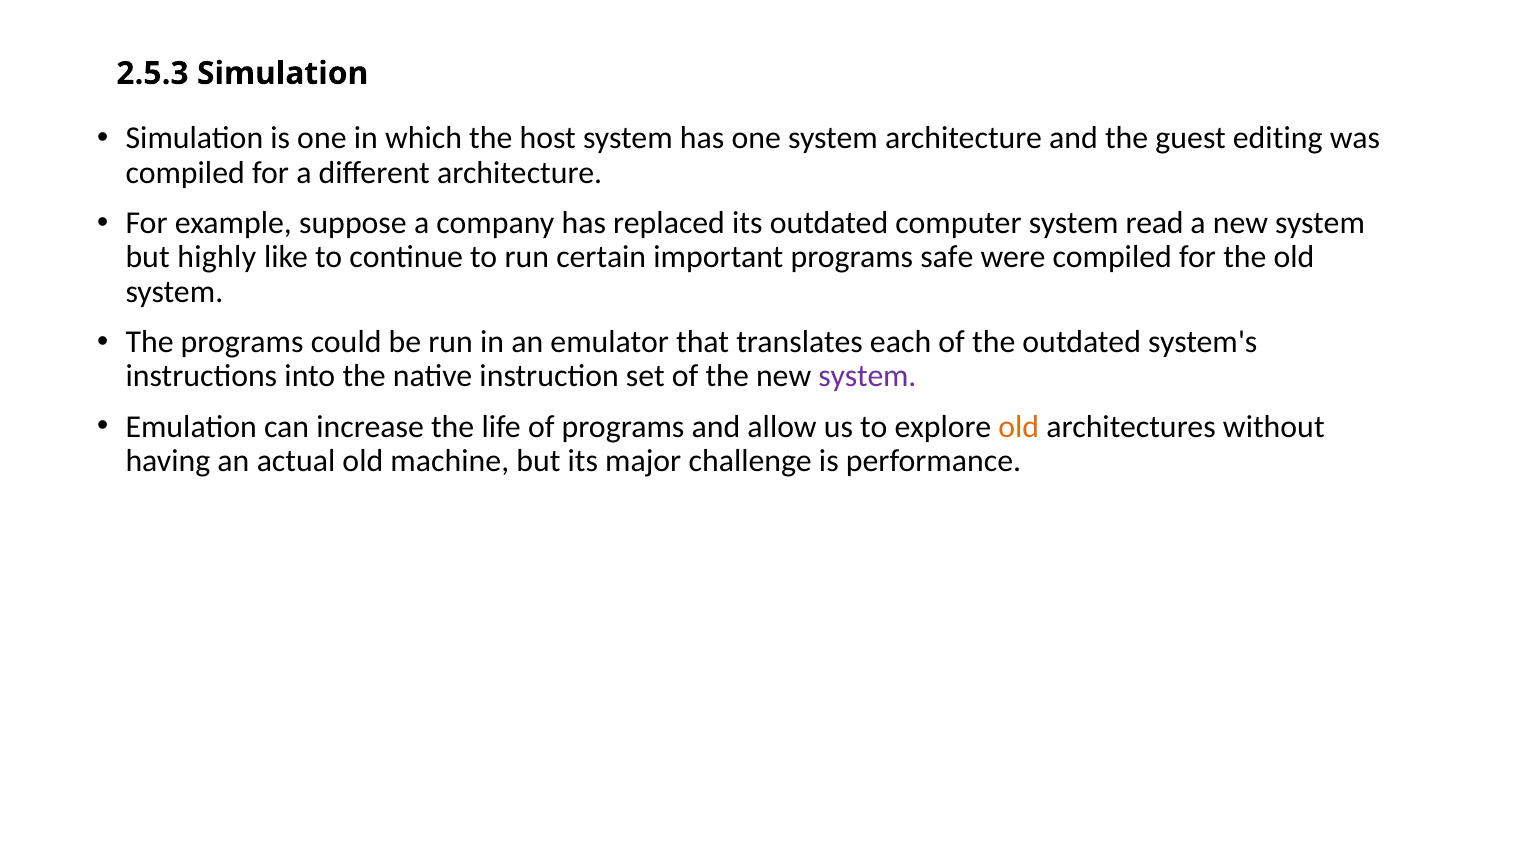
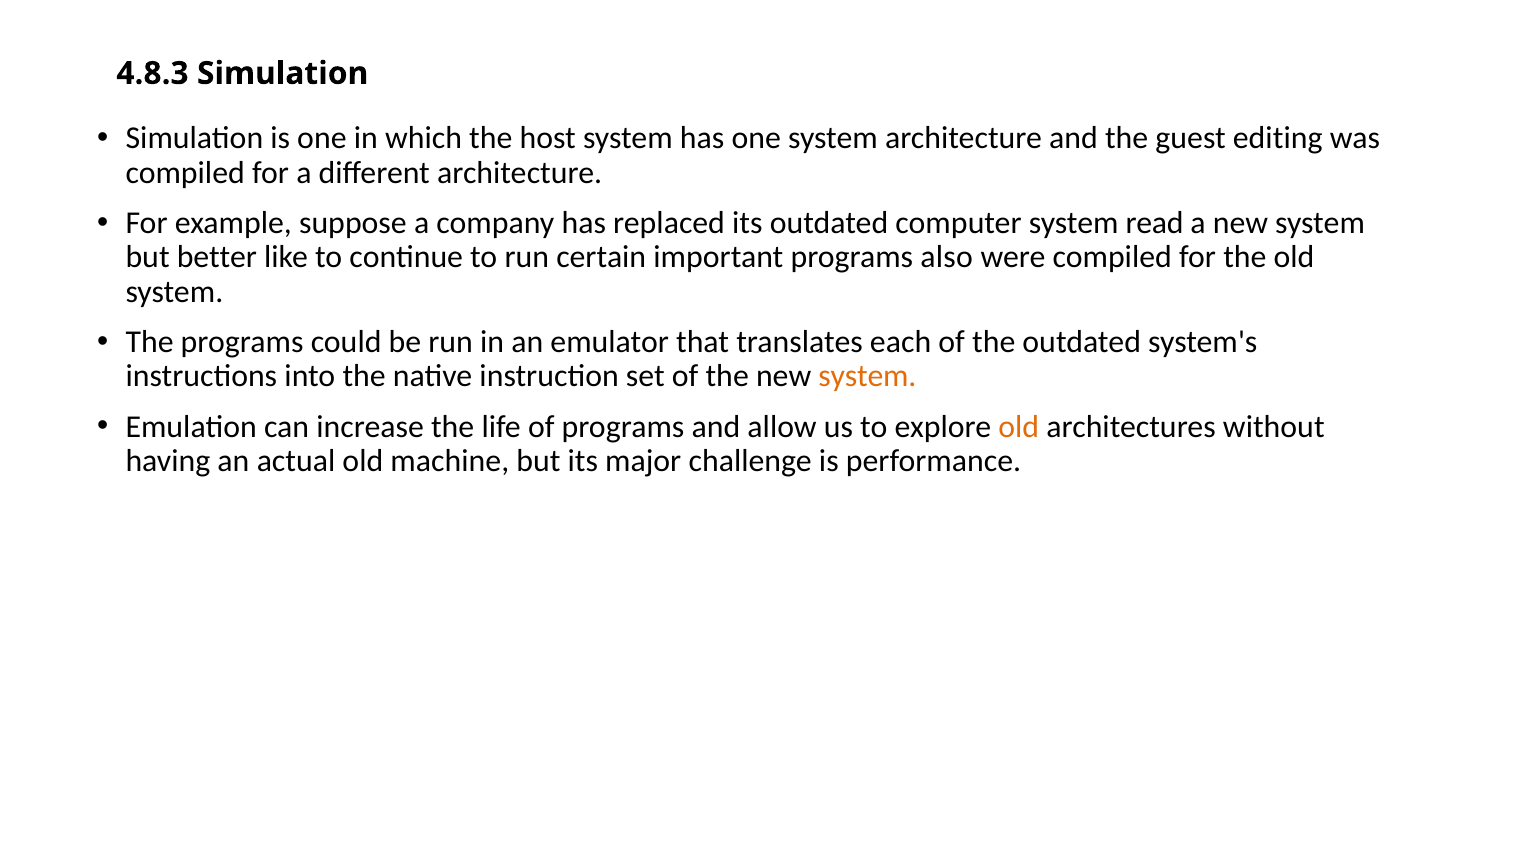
2.5.3: 2.5.3 -> 4.8.3 (153, 73)
highly: highly -> better (217, 257)
safe: safe -> also (947, 257)
system colour: purple -> orange (867, 377)
